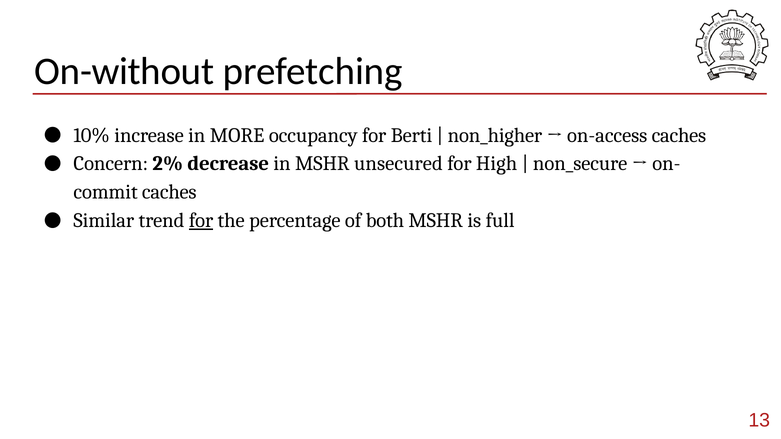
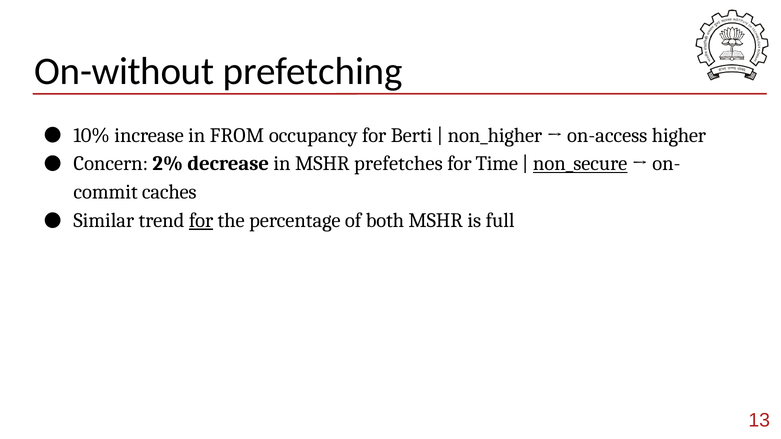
MORE: MORE -> FROM (237, 135)
on-access caches: caches -> higher (679, 135)
unsecured: unsecured -> prefetches (398, 164)
High: High -> Time (497, 164)
non_secure underline: none -> present (580, 164)
